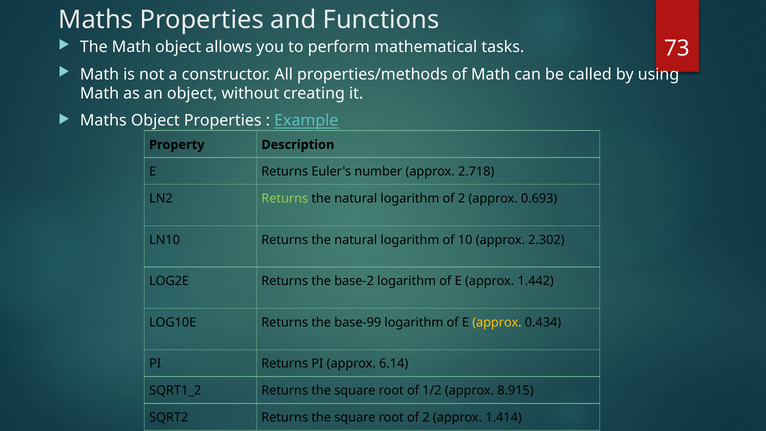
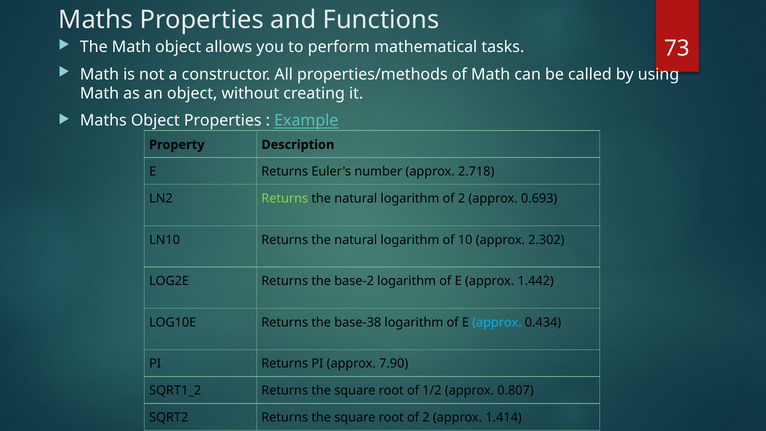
base-99: base-99 -> base-38 (358, 322)
approx colour: yellow -> light blue (497, 322)
6.14: 6.14 -> 7.90 (394, 364)
8.915: 8.915 -> 0.807 (516, 391)
